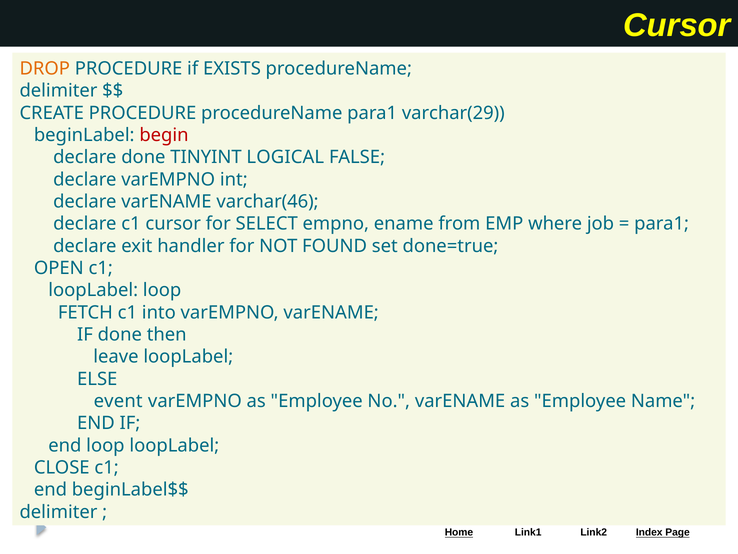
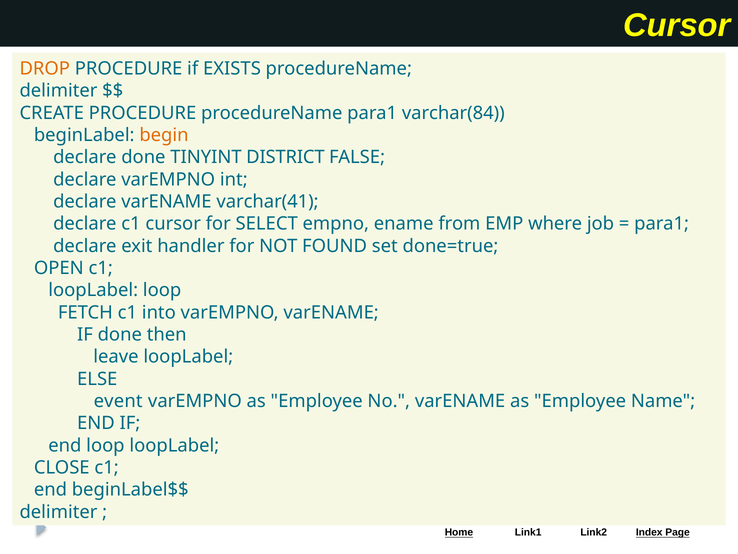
varchar(29: varchar(29 -> varchar(84 (453, 113)
begin colour: red -> orange (164, 135)
LOGICAL: LOGICAL -> DISTRICT (285, 157)
varchar(46: varchar(46 -> varchar(41 (268, 202)
